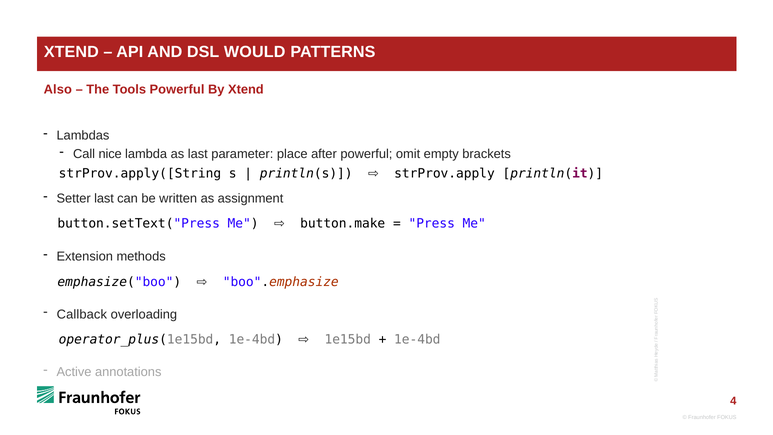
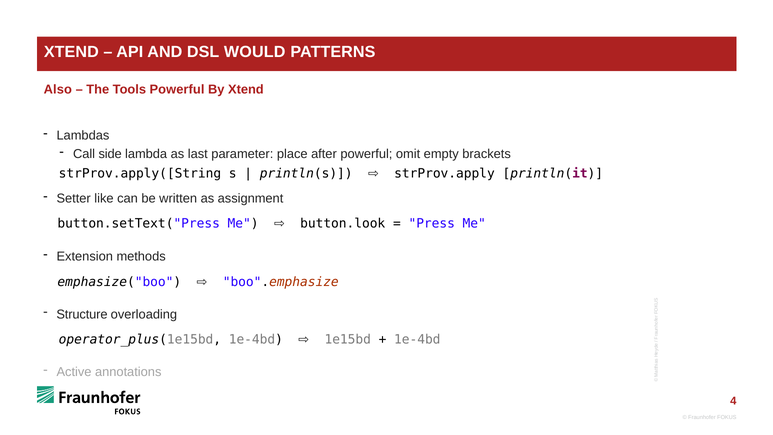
nice: nice -> side (110, 154)
Setter last: last -> like (104, 198)
button.make: button.make -> button.look (343, 223)
Callback: Callback -> Structure (82, 314)
